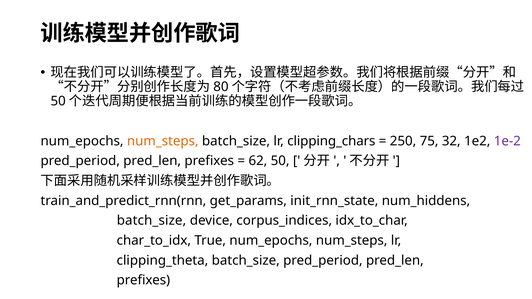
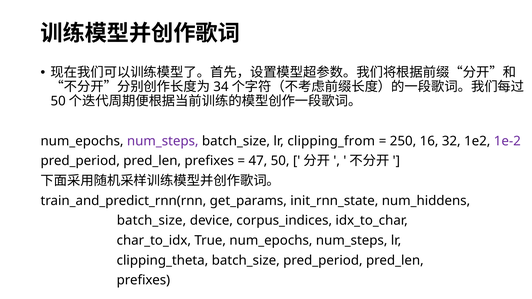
80: 80 -> 34 (221, 87)
num_steps colour: orange -> purple (163, 141)
clipping_chars: clipping_chars -> clipping_from (331, 141)
75: 75 -> 16 (429, 141)
62: 62 -> 47 (258, 161)
